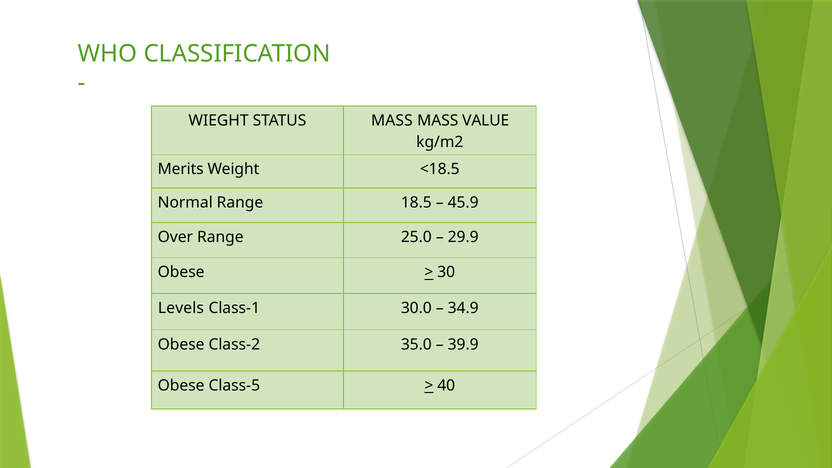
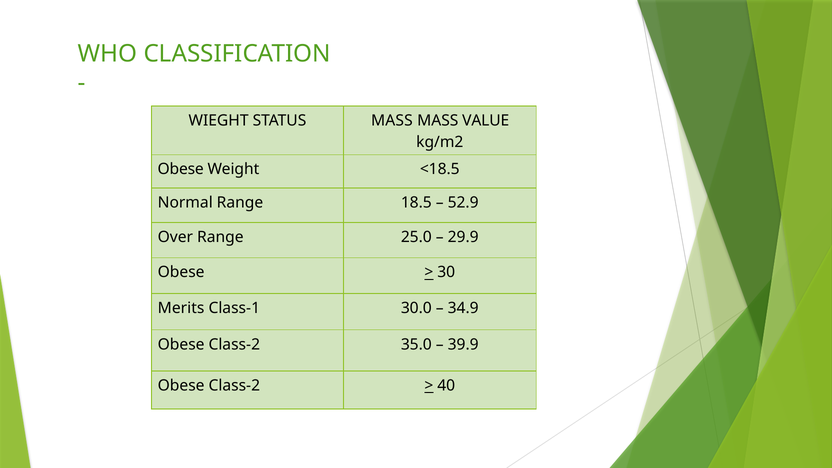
Merits: Merits -> Obese (181, 169)
45.9: 45.9 -> 52.9 (463, 203)
Levels: Levels -> Merits (181, 308)
Class-5: Class-5 -> Class-2 (234, 386)
